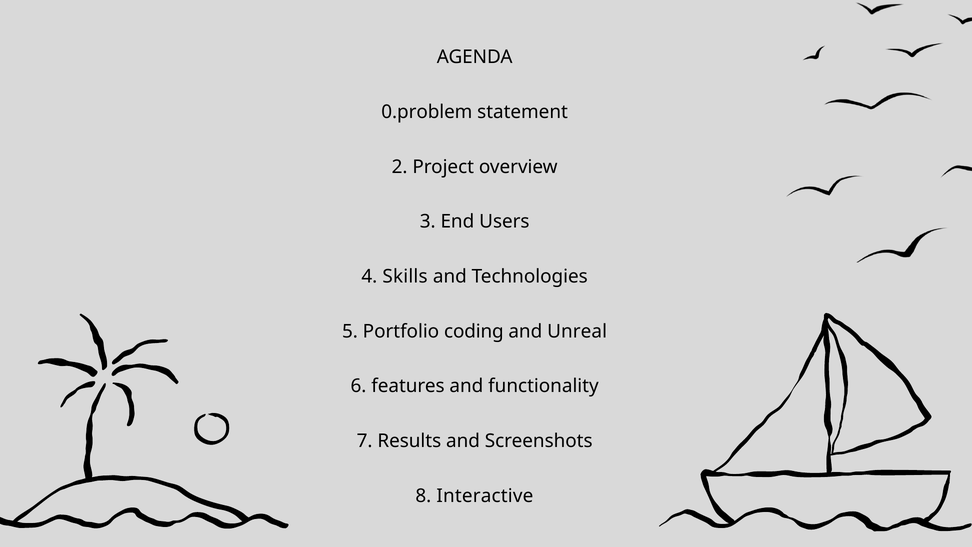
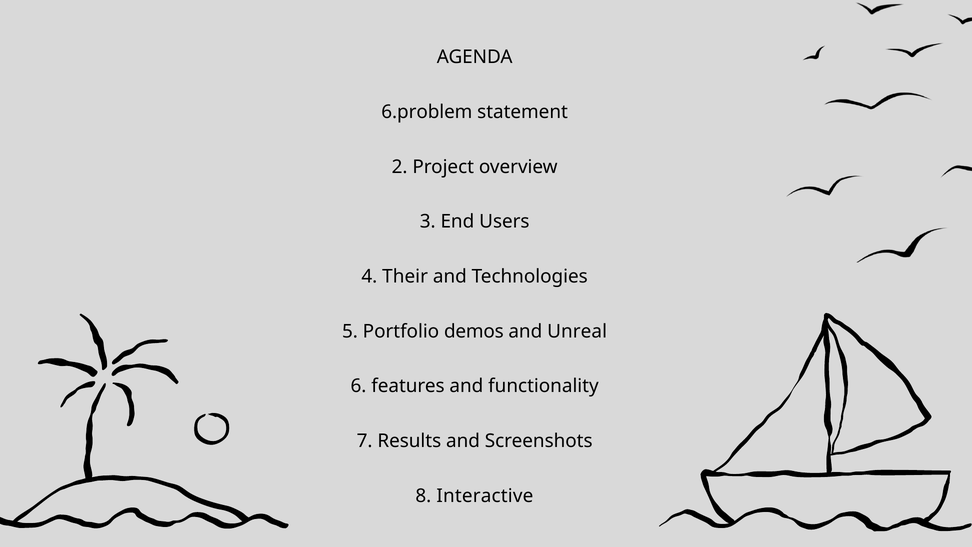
0.problem: 0.problem -> 6.problem (427, 112)
Skills: Skills -> Their (405, 276)
coding: coding -> demos (474, 331)
